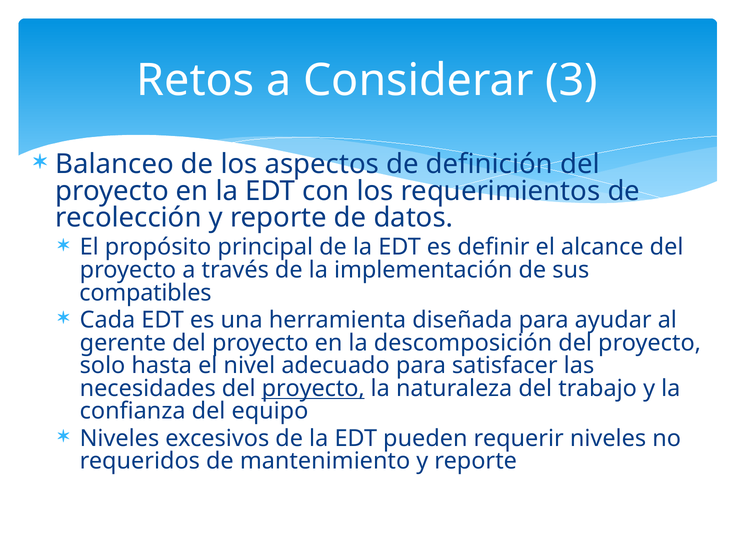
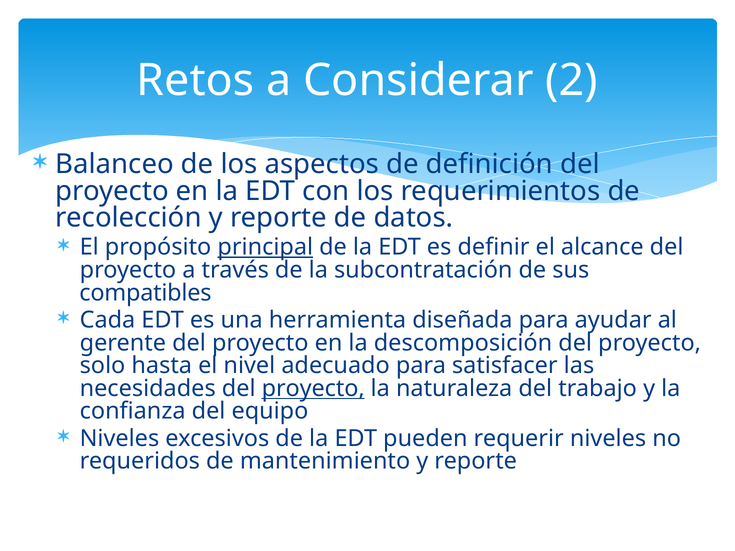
3: 3 -> 2 (572, 81)
principal underline: none -> present (265, 247)
implementación: implementación -> subcontratación (423, 270)
